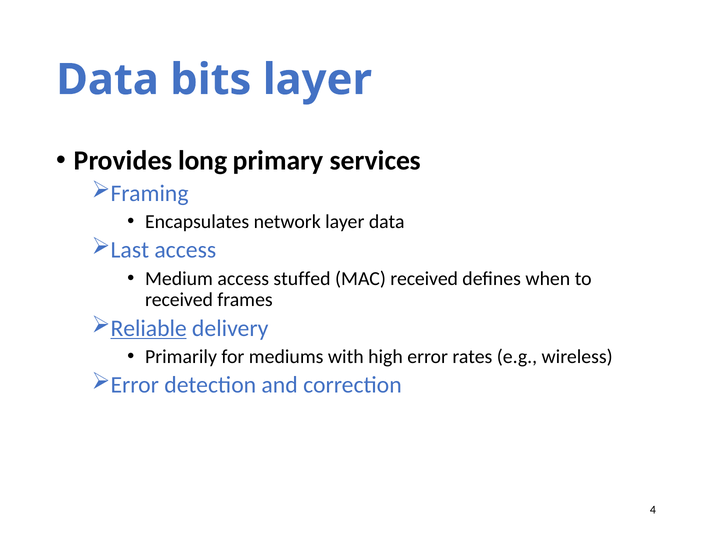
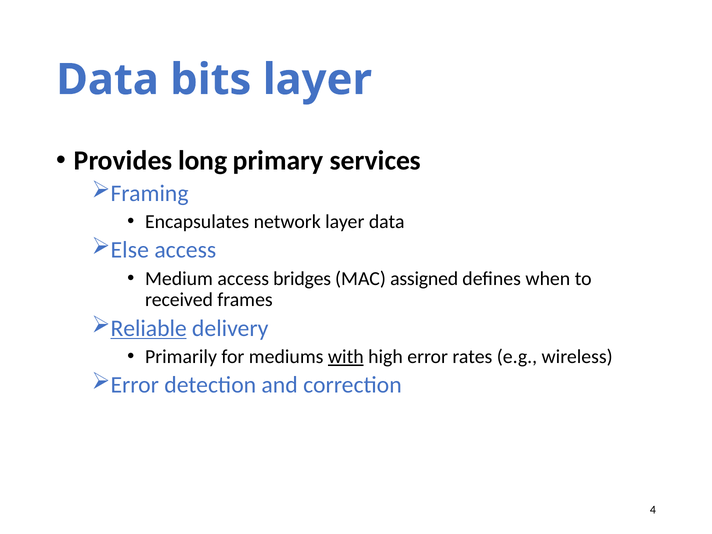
Last: Last -> Else (130, 250)
stuffed: stuffed -> bridges (302, 279)
MAC received: received -> assigned (424, 279)
with underline: none -> present (346, 357)
